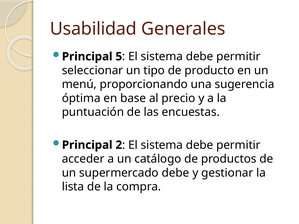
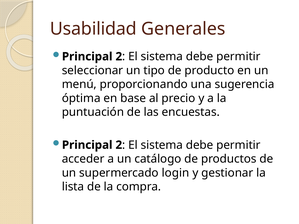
5: 5 -> 2 (119, 57)
supermercado debe: debe -> login (175, 173)
